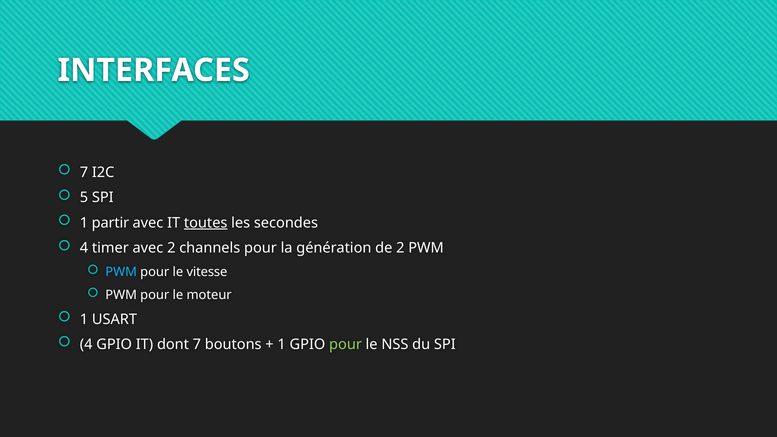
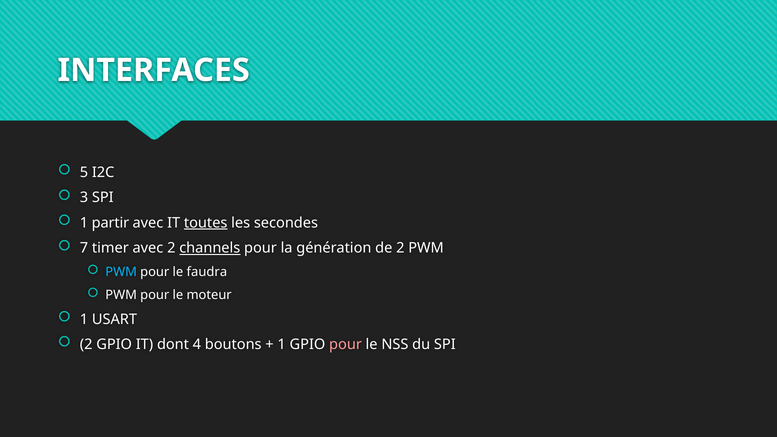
7: 7 -> 5 (84, 172)
5: 5 -> 3 (84, 198)
4: 4 -> 7 (84, 248)
channels underline: none -> present (210, 248)
vitesse: vitesse -> faudra (207, 272)
4: 4 -> 2 (86, 345)
dont 7: 7 -> 4 (197, 345)
pour colour: light green -> pink (346, 345)
